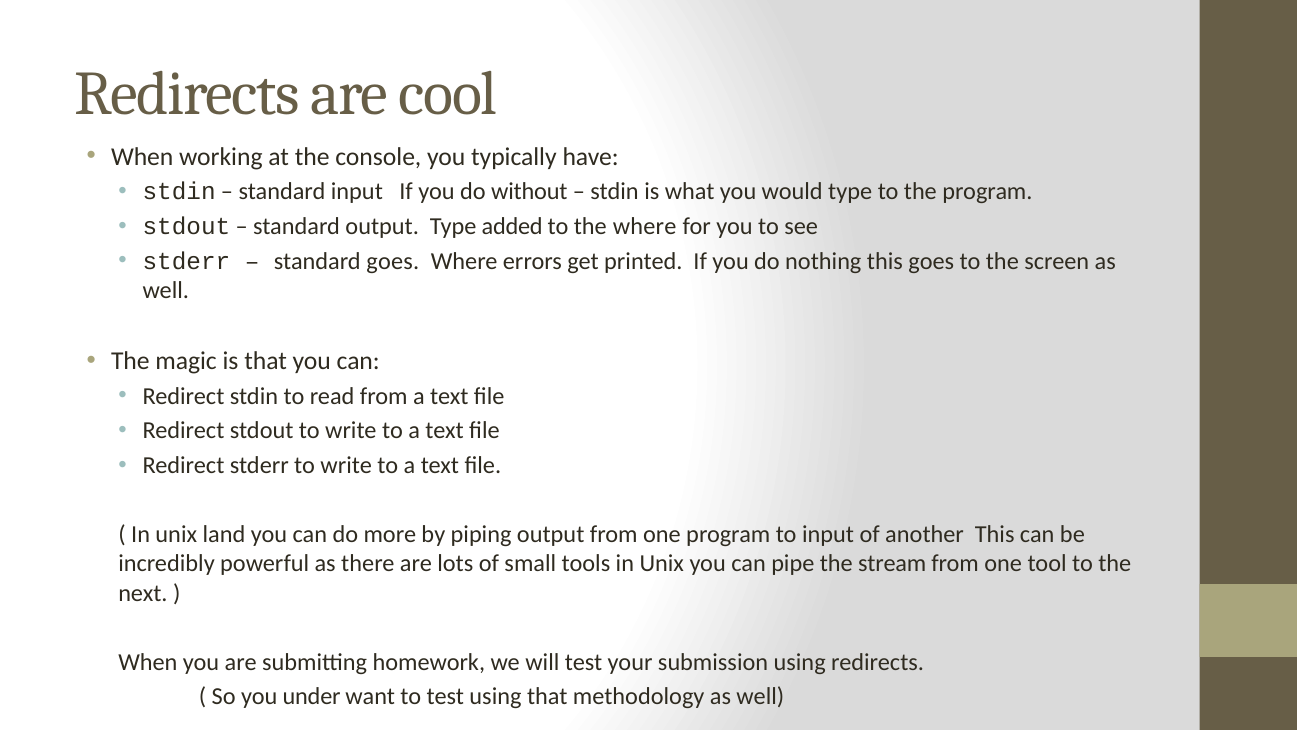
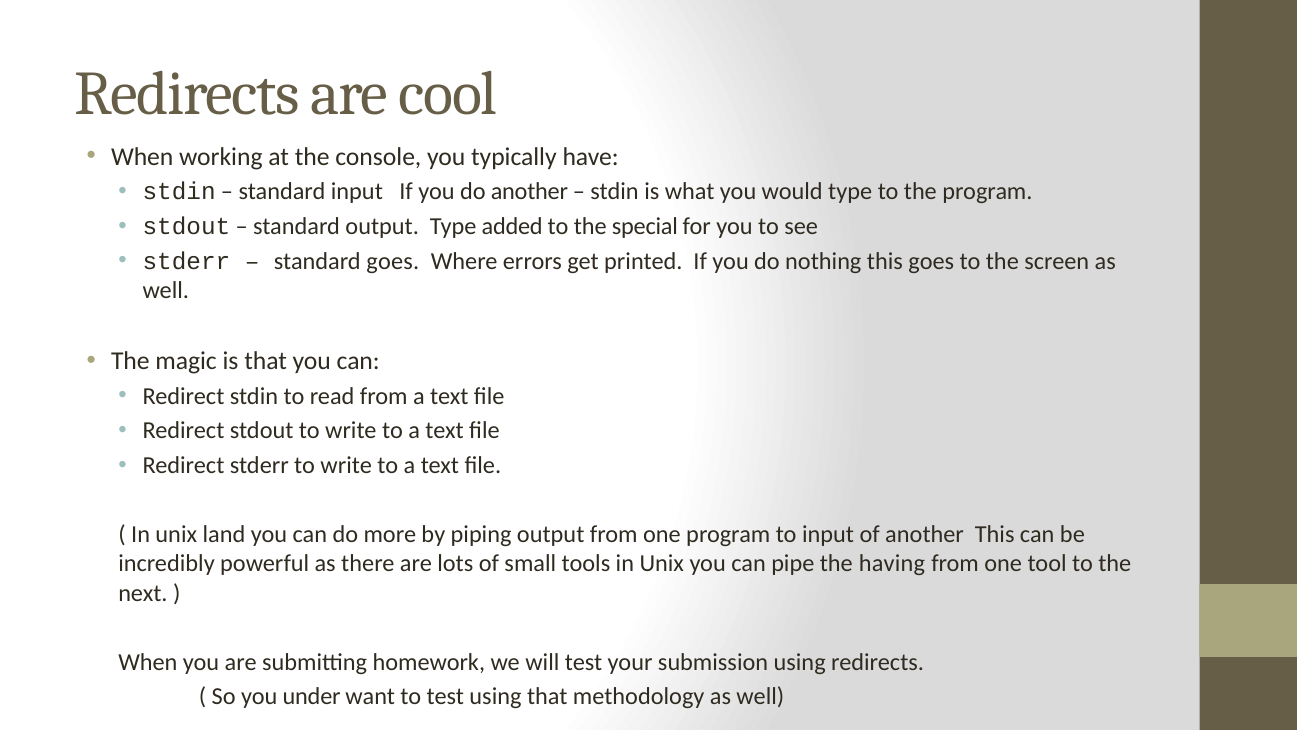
do without: without -> another (529, 192)
the where: where -> special (645, 226)
stream: stream -> having (892, 564)
